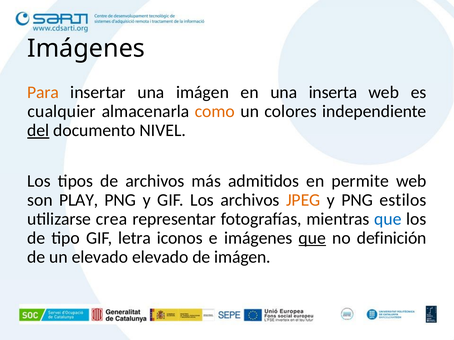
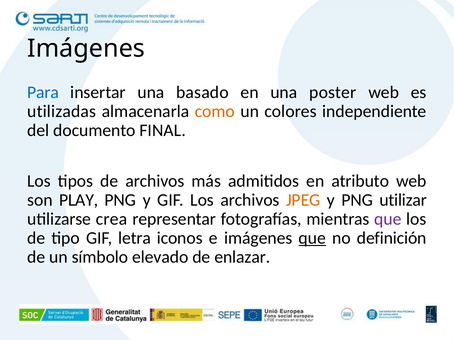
Para colour: orange -> blue (43, 93)
una imágen: imágen -> basado (202, 93)
inserta: inserta -> poster (333, 93)
cualquier: cualquier -> utilizadas (62, 112)
del underline: present -> none (38, 131)
NIVEL: NIVEL -> FINAL (163, 131)
permite: permite -> atributo (360, 181)
estilos: estilos -> utilizar (403, 200)
que colour: blue -> purple (388, 219)
un elevado: elevado -> símbolo (100, 257)
de imágen: imágen -> enlazar (242, 257)
